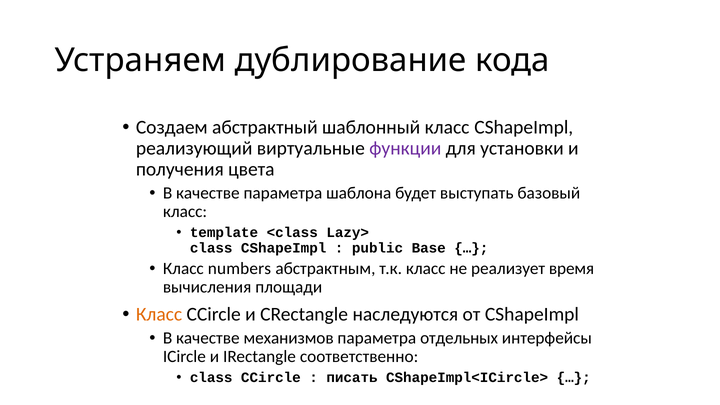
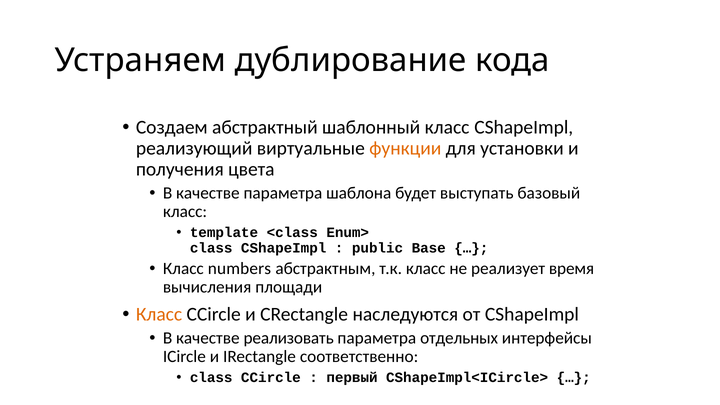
функции colour: purple -> orange (405, 148)
Lazy>: Lazy> -> Enum> (348, 232)
механизмов: механизмов -> реализовать (289, 338)
писать: писать -> первый (352, 378)
